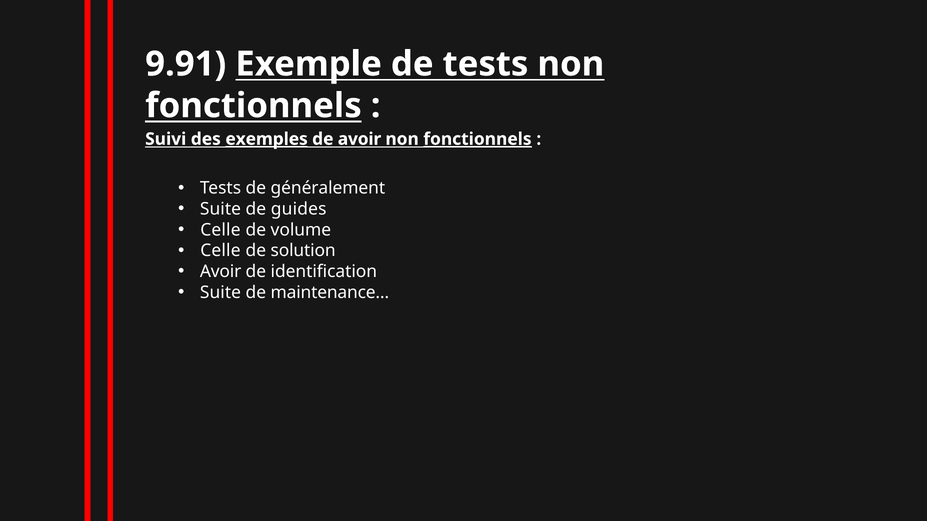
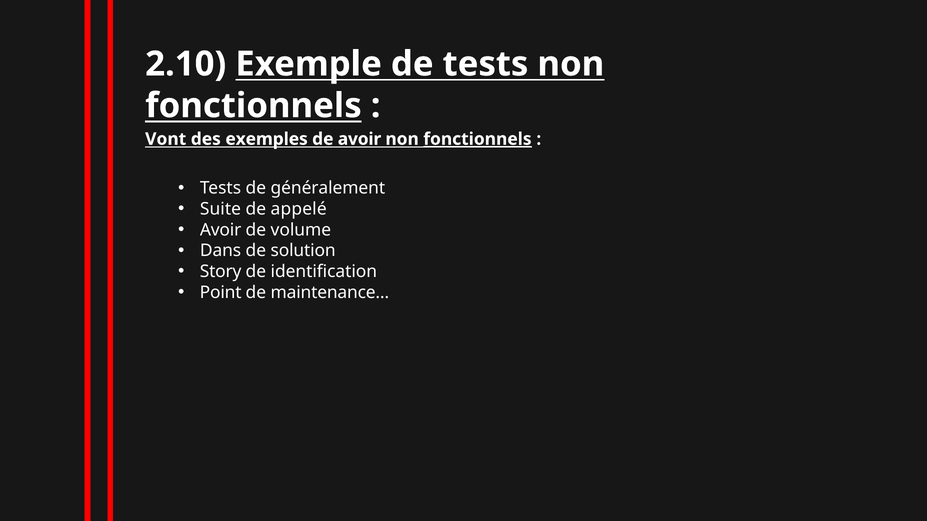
9.91: 9.91 -> 2.10 (186, 64)
Suivi: Suivi -> Vont (166, 139)
exemples underline: present -> none (267, 139)
guides: guides -> appelé (299, 209)
Celle: Celle -> Avoir (221, 230)
Celle: Celle -> Dans (221, 251)
Avoir: Avoir -> Story (221, 272)
Suite: Suite -> Point (221, 293)
